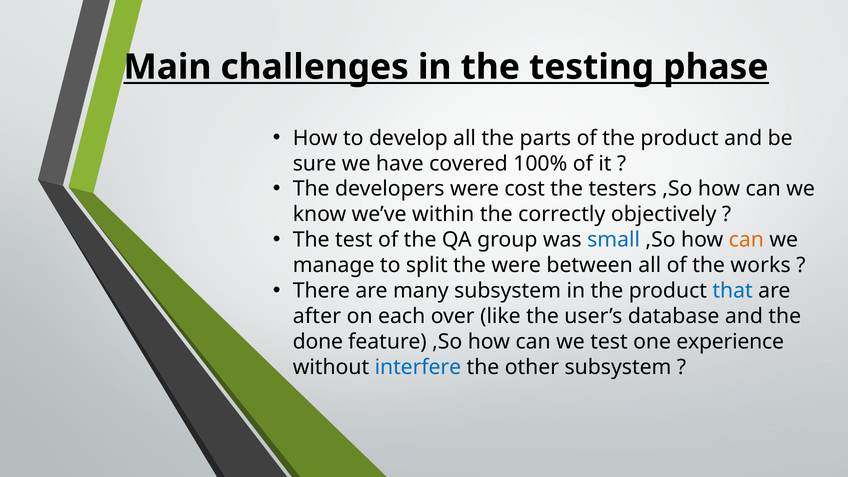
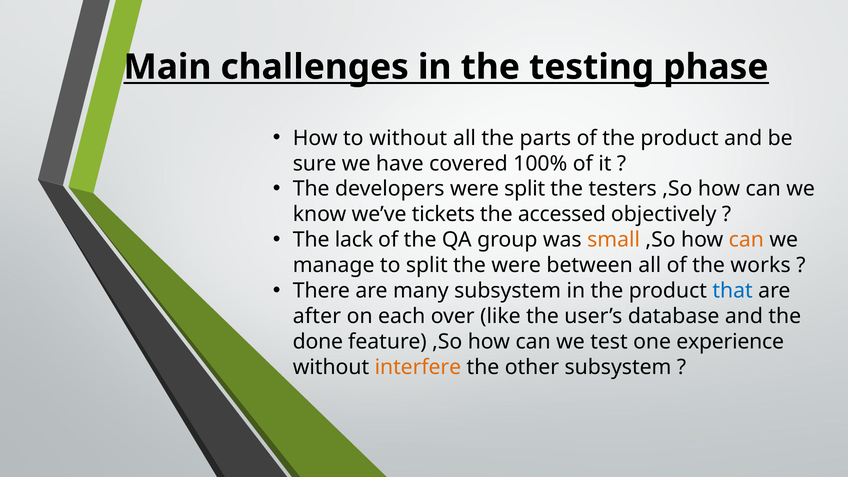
to develop: develop -> without (408, 138)
were cost: cost -> split (525, 189)
within: within -> tickets (443, 214)
correctly: correctly -> accessed (562, 214)
The test: test -> lack (354, 240)
small colour: blue -> orange (614, 240)
interfere colour: blue -> orange (418, 367)
